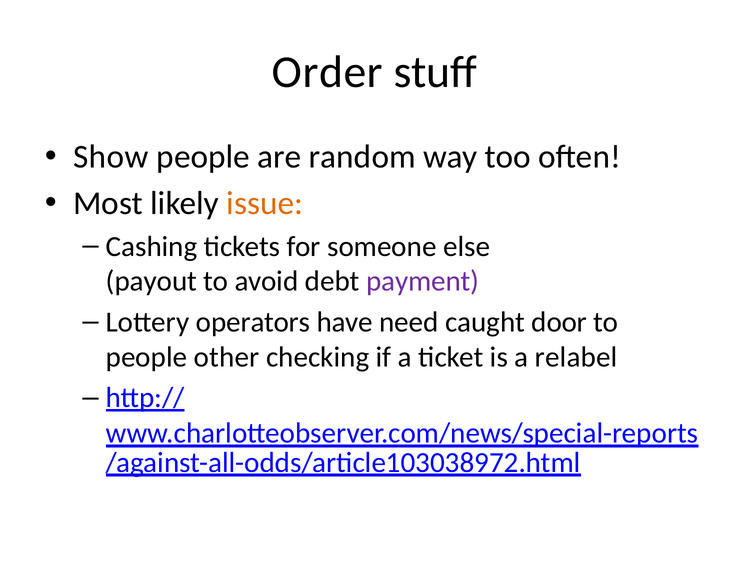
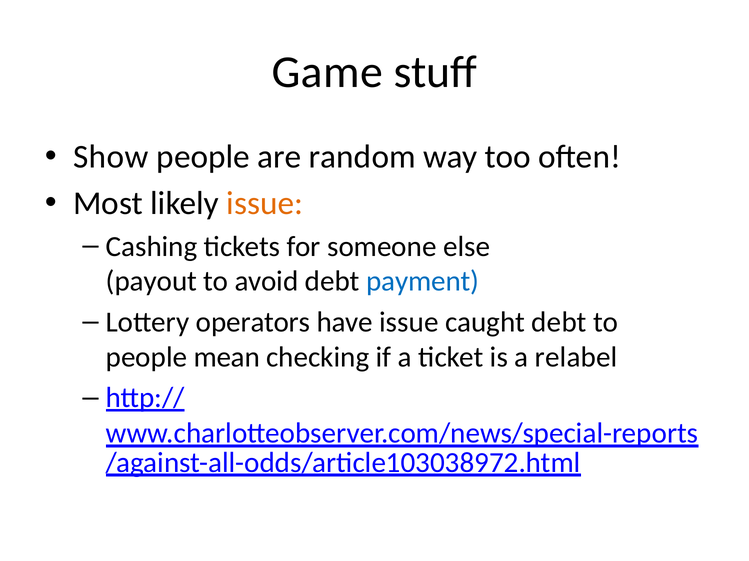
Order: Order -> Game (327, 73)
payment colour: purple -> blue (423, 282)
have need: need -> issue (409, 323)
caught door: door -> debt (559, 323)
other: other -> mean (227, 358)
